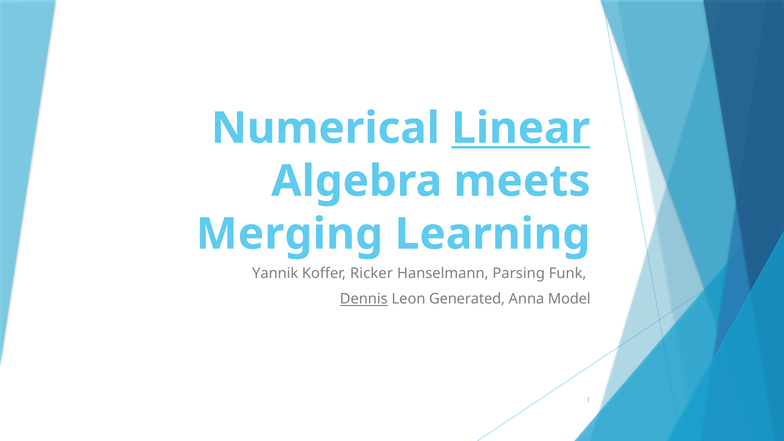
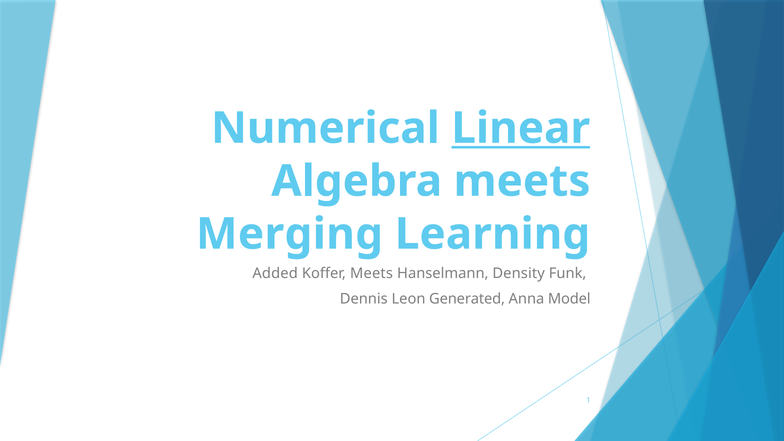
Yannik: Yannik -> Added (275, 273)
Koffer Ricker: Ricker -> Meets (372, 273)
Parsing: Parsing -> Density (519, 273)
Dennis underline: present -> none (364, 299)
